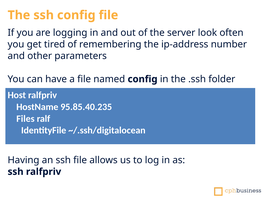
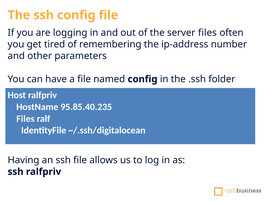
server look: look -> files (207, 33)
